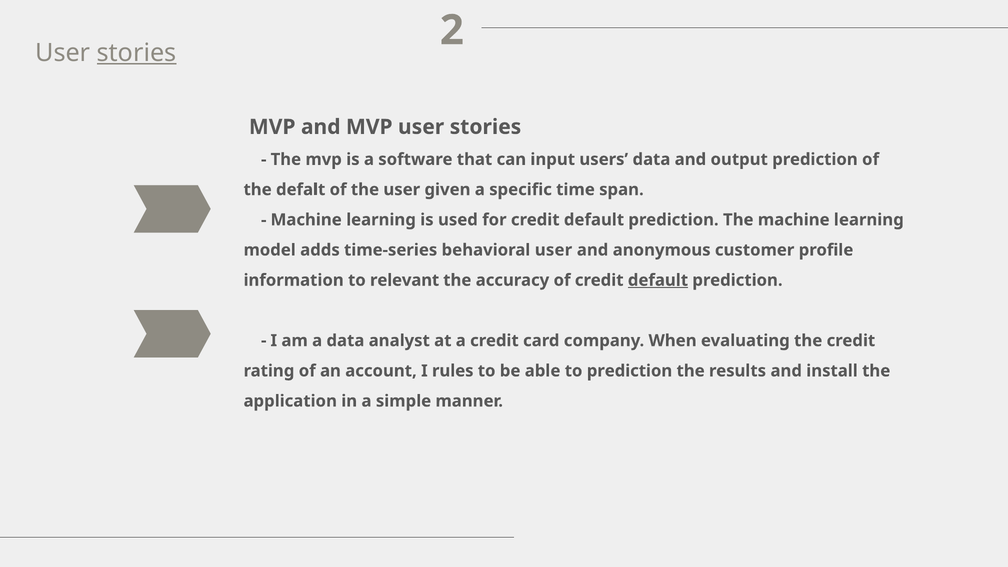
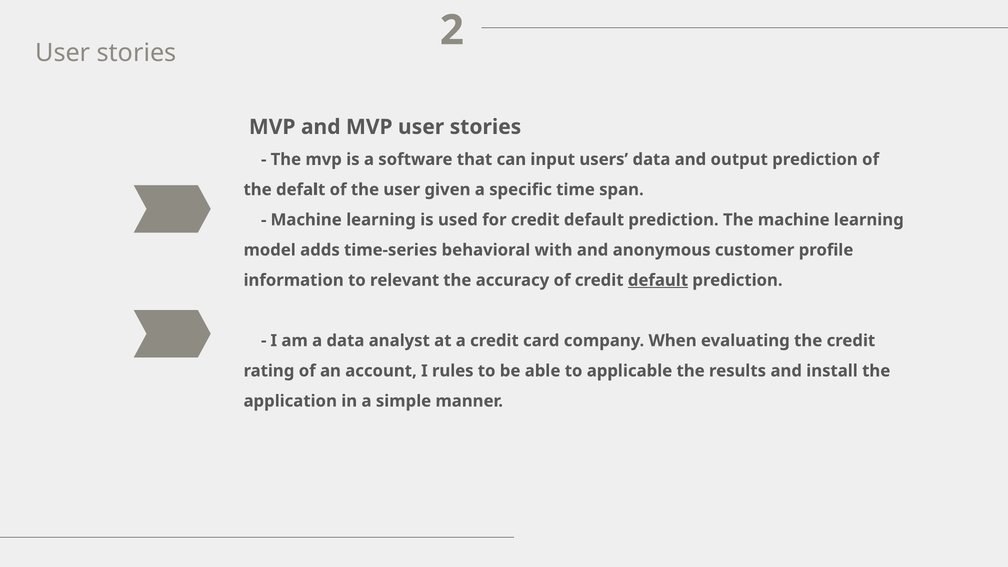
stories underline: present -> none (137, 53)
behavioral user: user -> with (554, 250)
to prediction: prediction -> applicable (629, 371)
